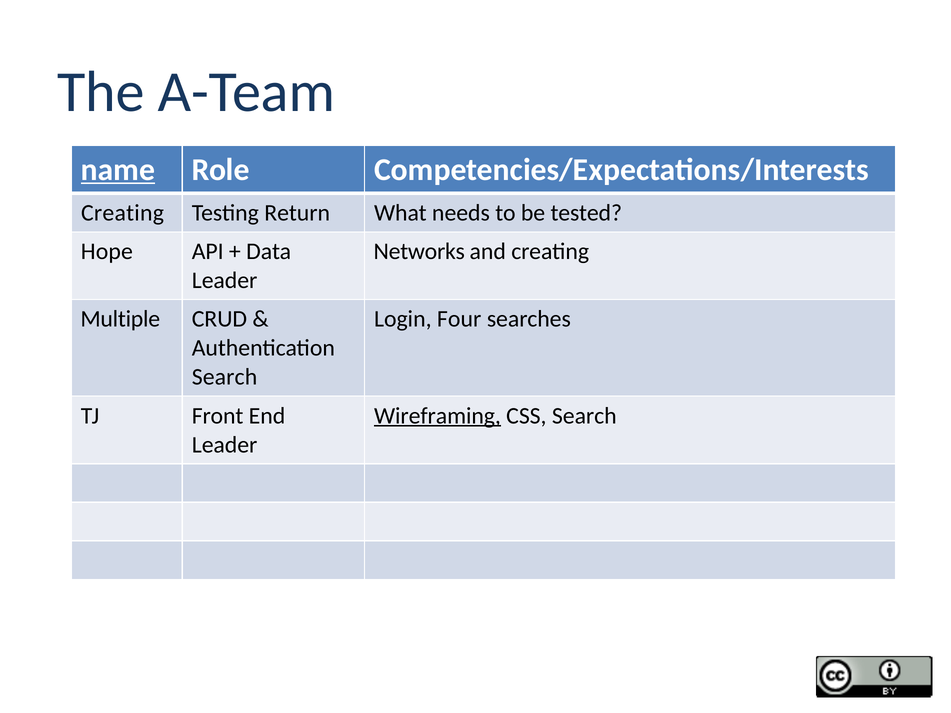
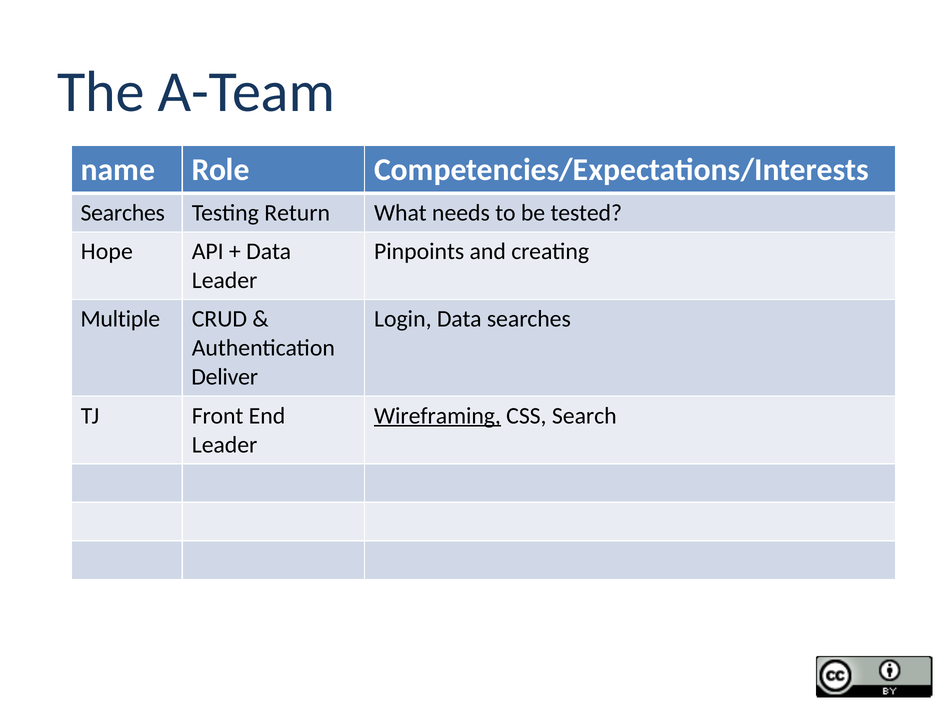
name underline: present -> none (118, 170)
Creating: Creating -> Searches (123, 213)
Networks: Networks -> Pinpoints (419, 252)
Login Four: Four -> Data (459, 319)
Search: Search -> Deliver (225, 377)
